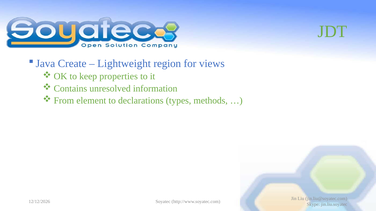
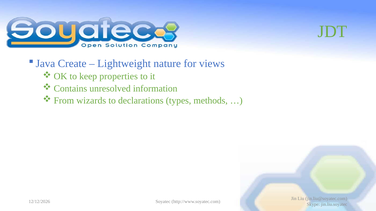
region: region -> nature (167, 64)
element: element -> wizards (91, 101)
